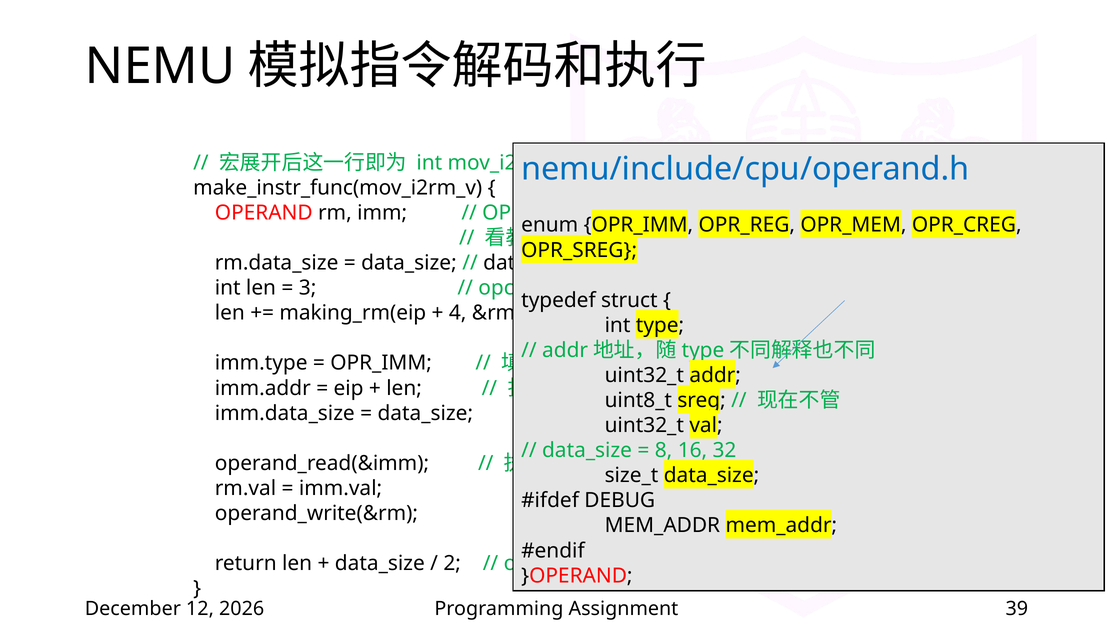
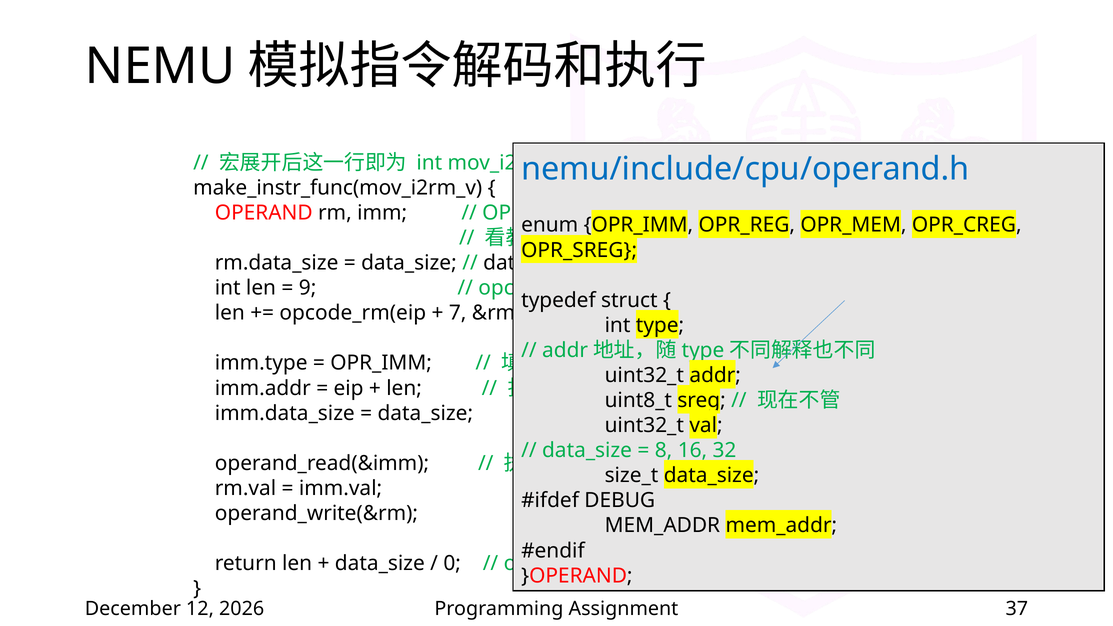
3: 3 -> 9 (308, 288)
making_rm(eip: making_rm(eip -> opcode_rm(eip (353, 313)
4: 4 -> 7 (458, 313)
2: 2 -> 0 (452, 563)
39: 39 -> 37 (1017, 609)
